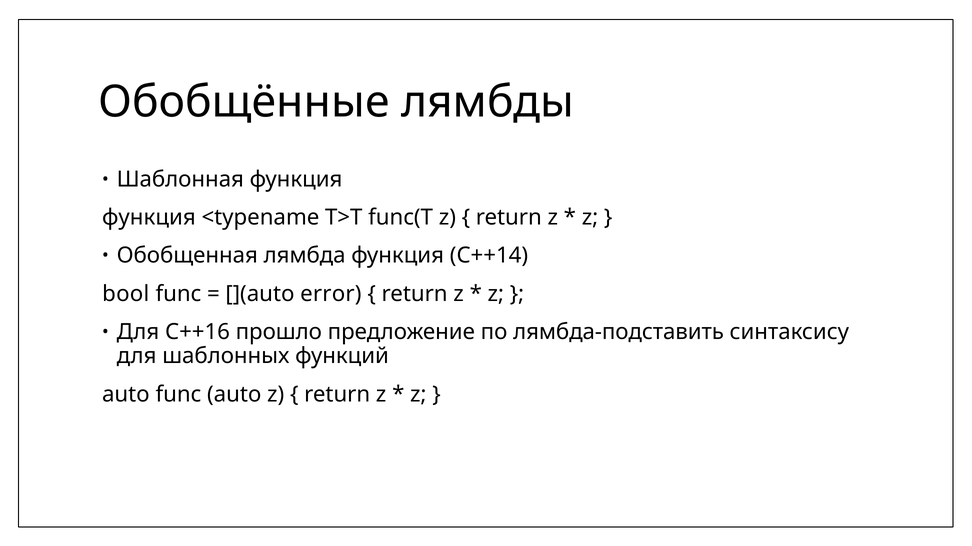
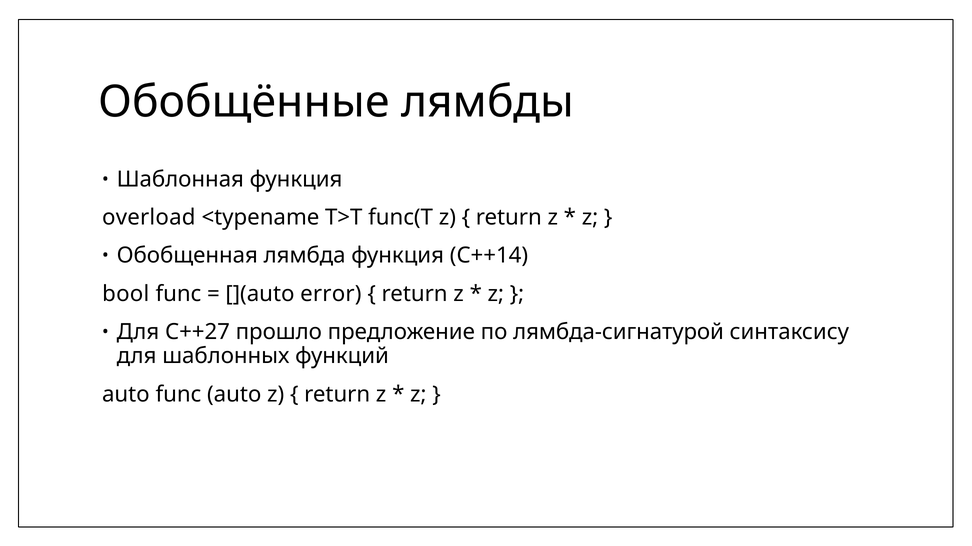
функция: функция -> overload (149, 218)
C++16: C++16 -> C++27 (198, 332)
лямбда-подставить: лямбда-подставить -> лямбда-сигнатурой (619, 332)
